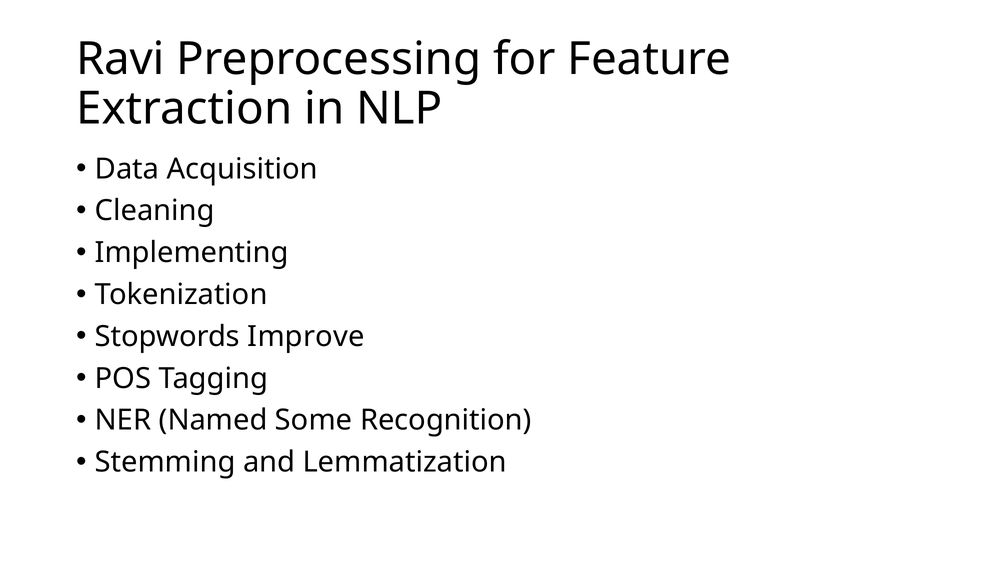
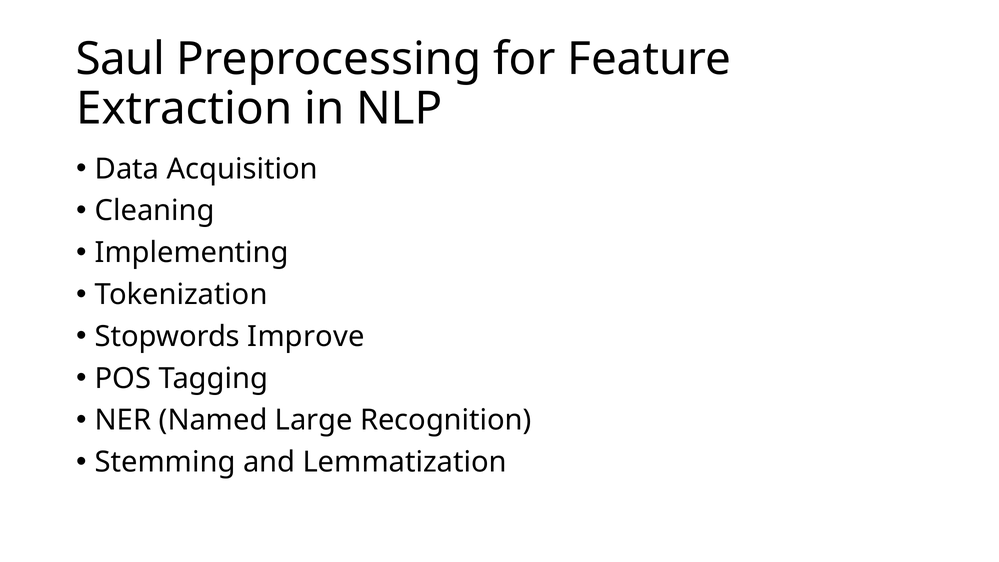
Ravi: Ravi -> Saul (120, 59)
Some: Some -> Large (314, 420)
